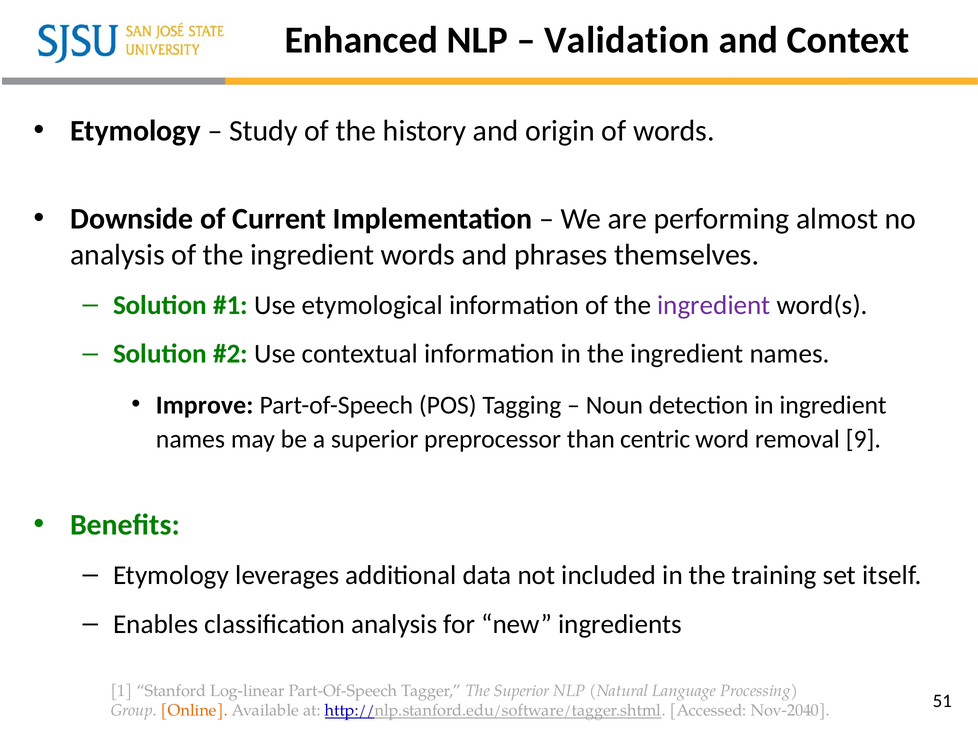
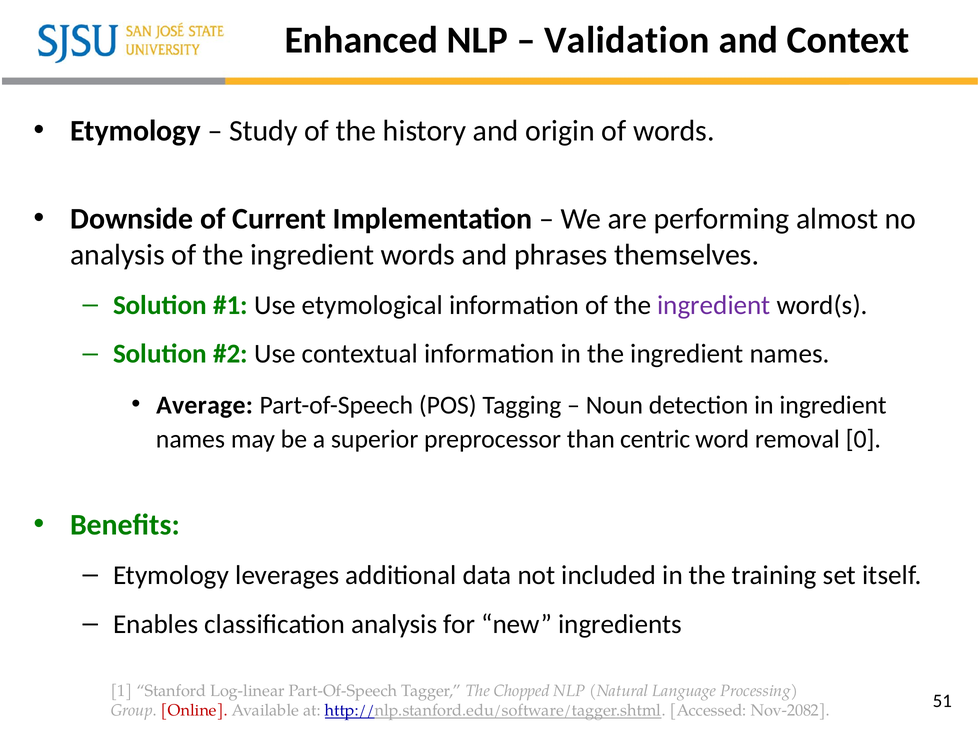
Improve: Improve -> Average (205, 405)
9: 9 -> 0 (863, 439)
The Superior: Superior -> Chopped (522, 690)
Online colour: orange -> red (194, 710)
Nov-2040: Nov-2040 -> Nov-2082 (790, 710)
